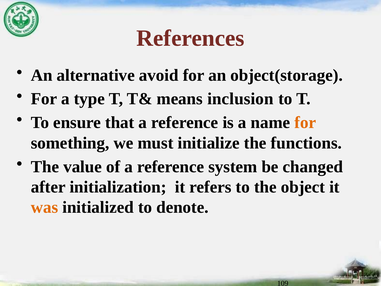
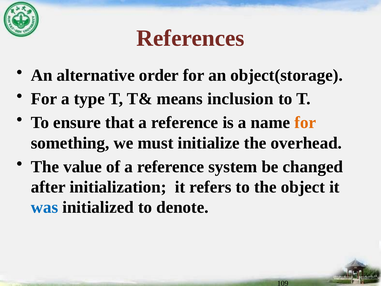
avoid: avoid -> order (159, 75)
functions: functions -> overhead (306, 143)
was colour: orange -> blue (44, 207)
